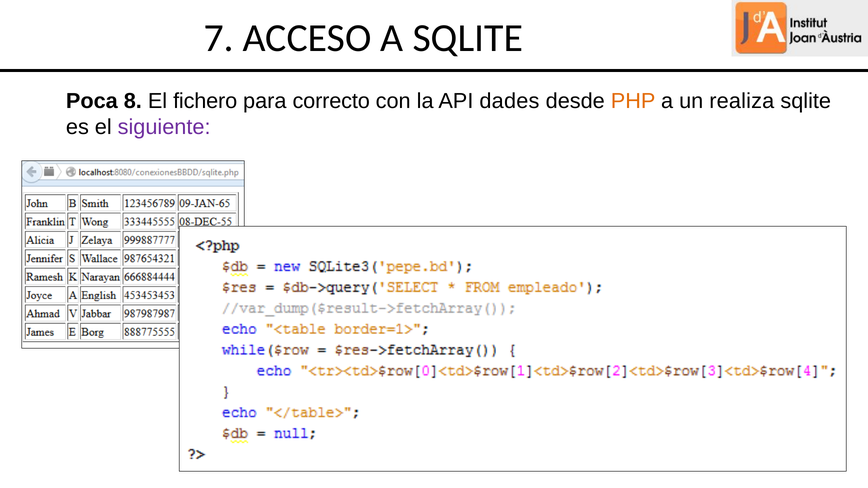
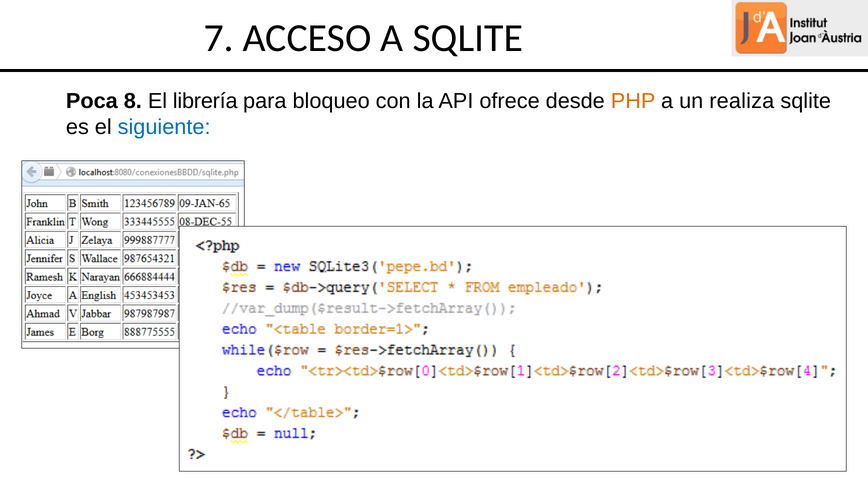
fichero: fichero -> librería (205, 101)
correcto: correcto -> bloqueo (331, 101)
dades: dades -> ofrece (510, 101)
siguiente colour: purple -> blue (164, 127)
